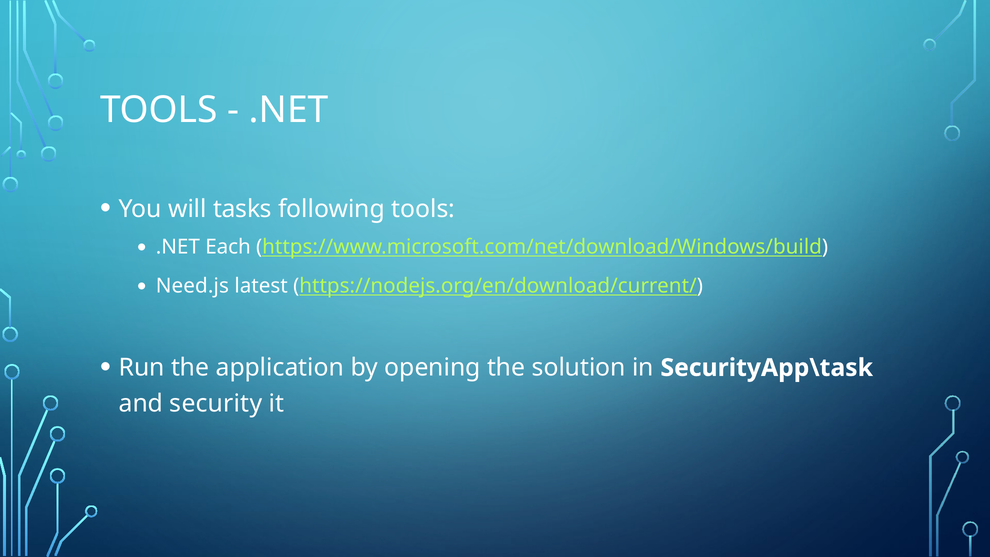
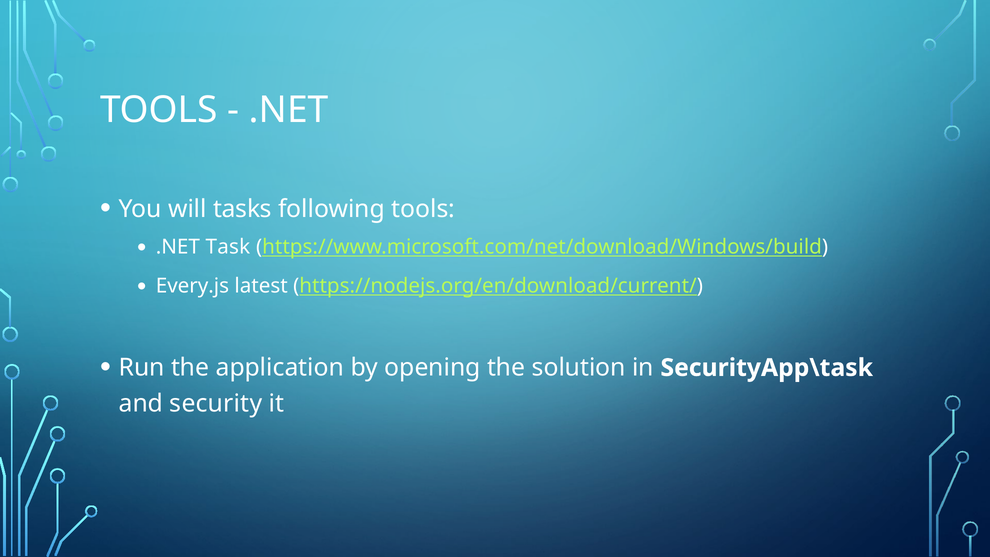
Each: Each -> Task (228, 247)
Need.js: Need.js -> Every.js (192, 286)
